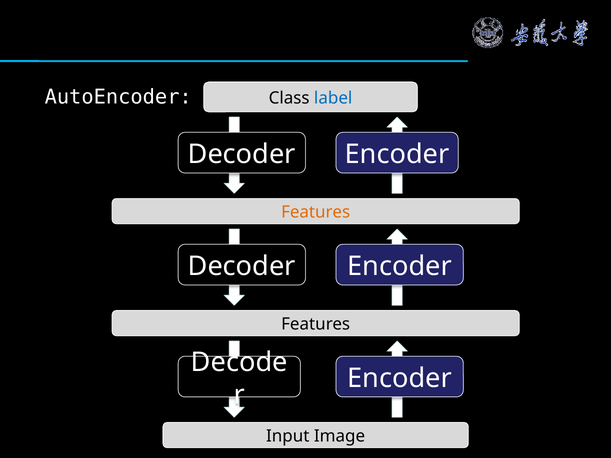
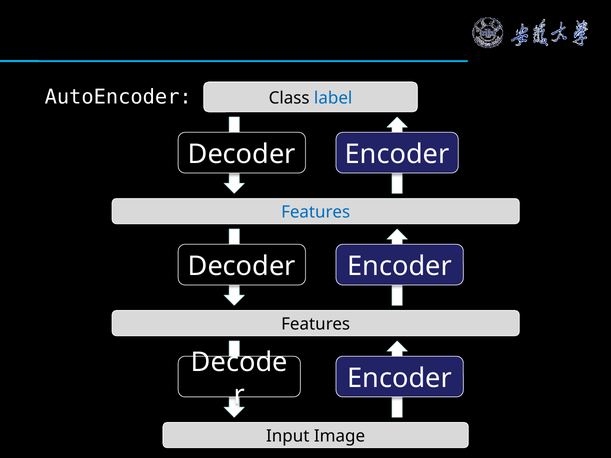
Features colour: orange -> blue (316, 212)
